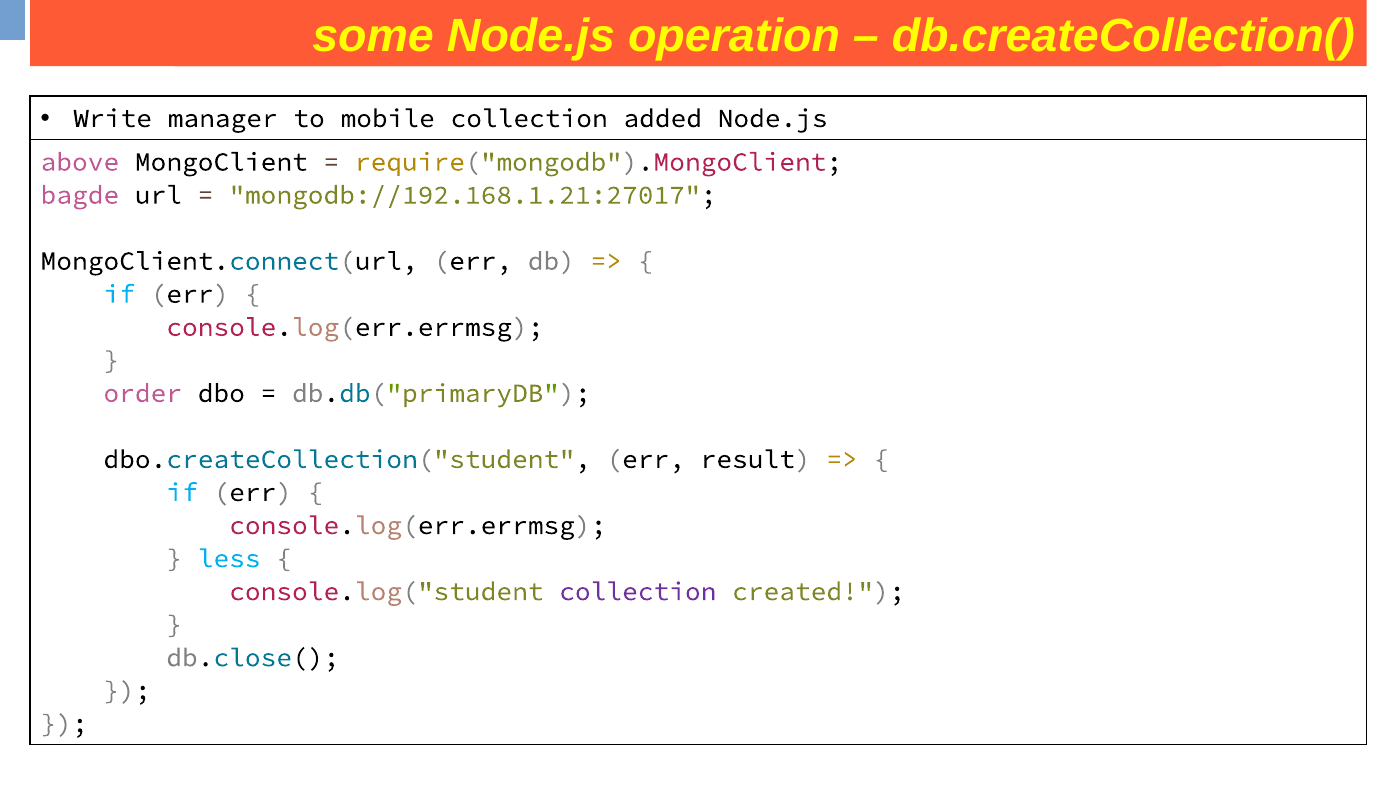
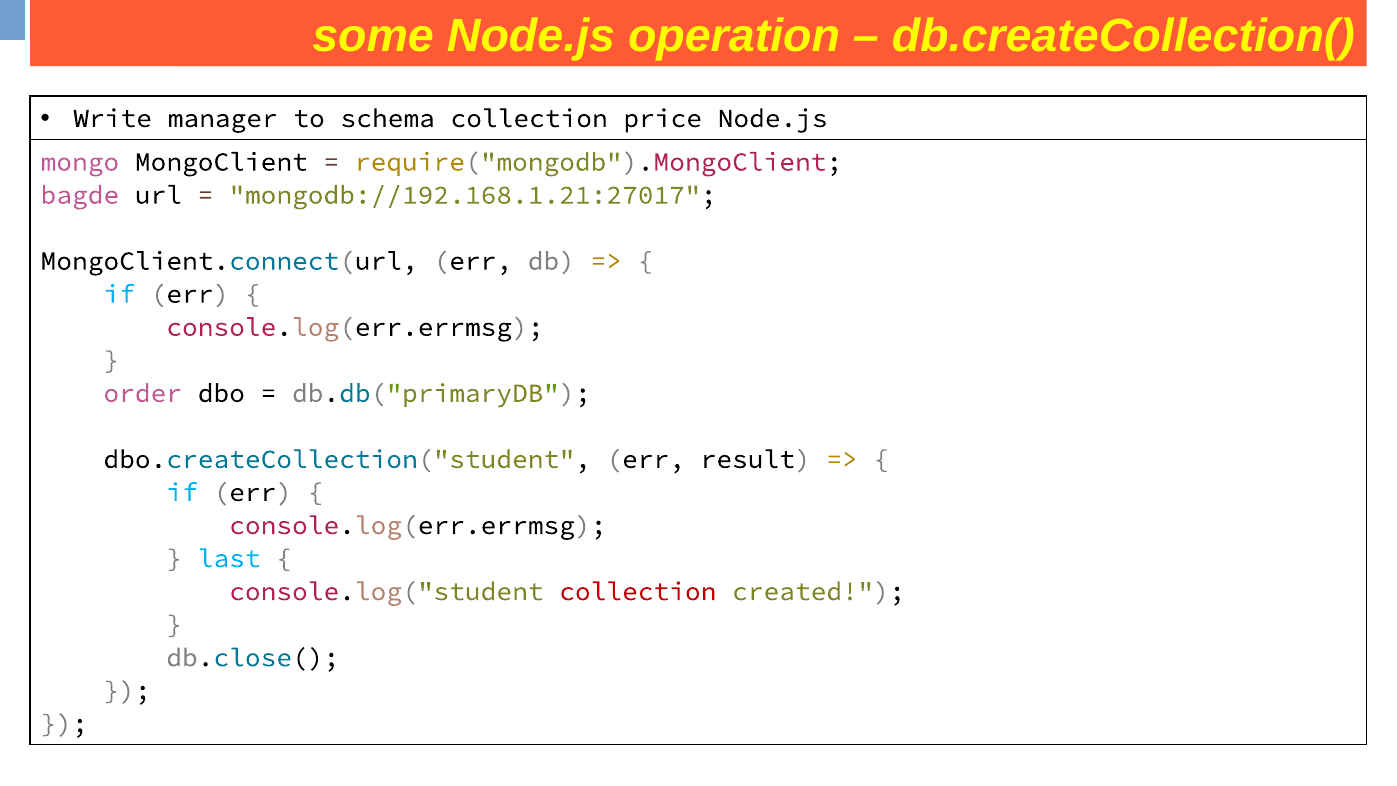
mobile: mobile -> schema (388, 118)
added: added -> price (663, 118)
above: above -> mongo (80, 162)
less: less -> last (229, 558)
collection colour: purple -> red (638, 591)
